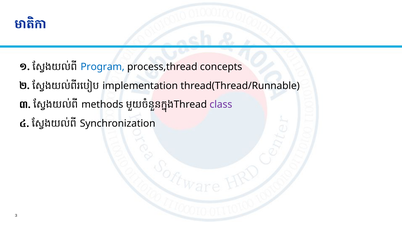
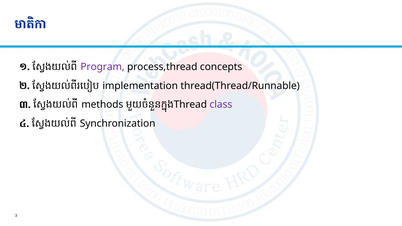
Program colour: blue -> purple (103, 67)
